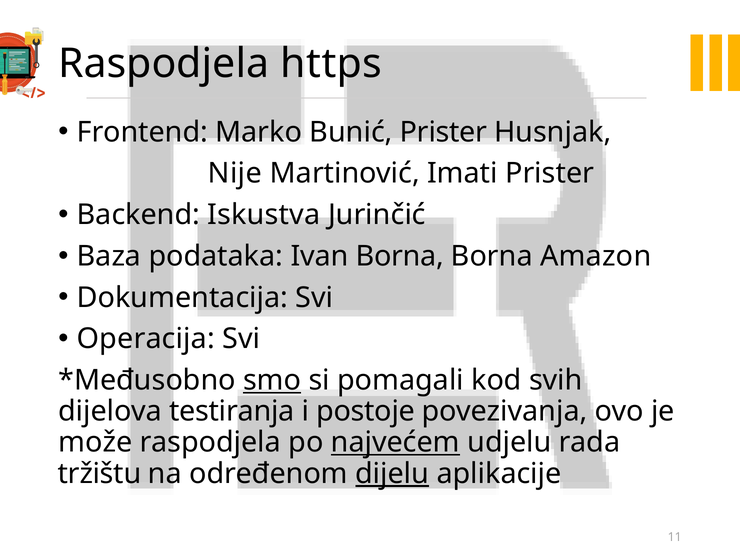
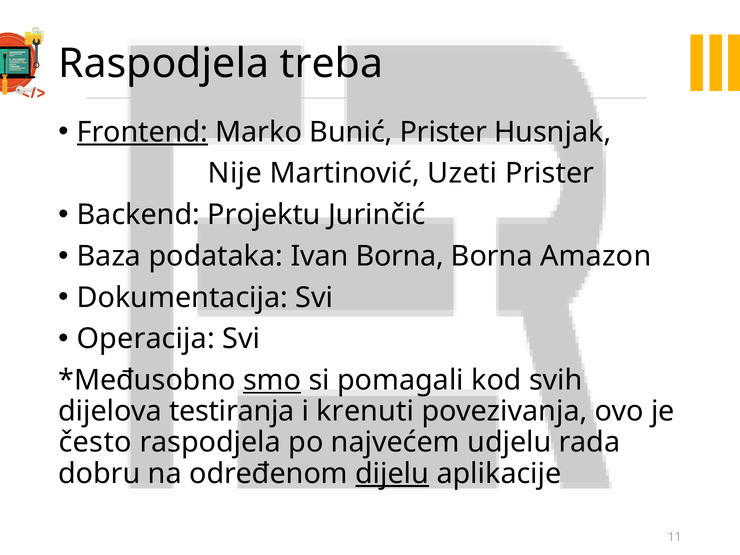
https: https -> treba (332, 63)
Frontend underline: none -> present (142, 132)
Imati: Imati -> Uzeti (462, 173)
Iskustva: Iskustva -> Projektu (264, 215)
postoje: postoje -> krenuti (365, 411)
može: može -> često (95, 442)
najvećem underline: present -> none (395, 442)
tržištu: tržištu -> dobru (99, 474)
